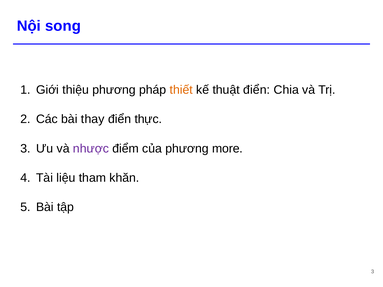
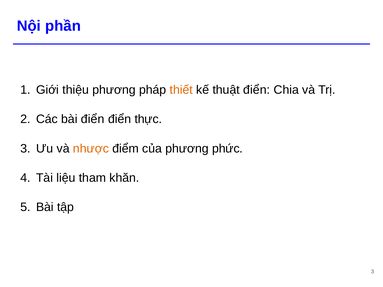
song: song -> phần (63, 26)
bài thay: thay -> điển (93, 119)
nhược colour: purple -> orange (91, 149)
more: more -> phức (227, 149)
